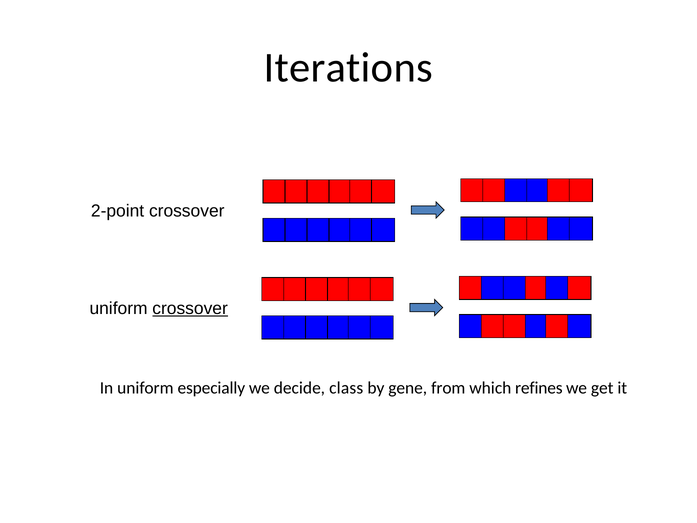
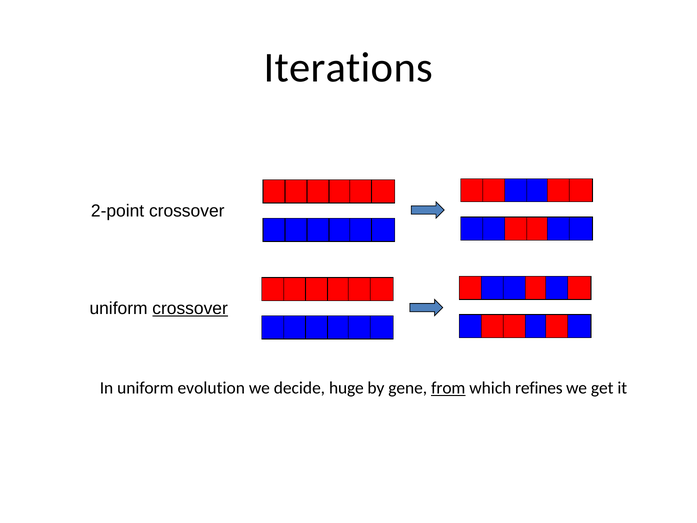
especially: especially -> evolution (211, 388)
class: class -> huge (346, 388)
from underline: none -> present (448, 388)
